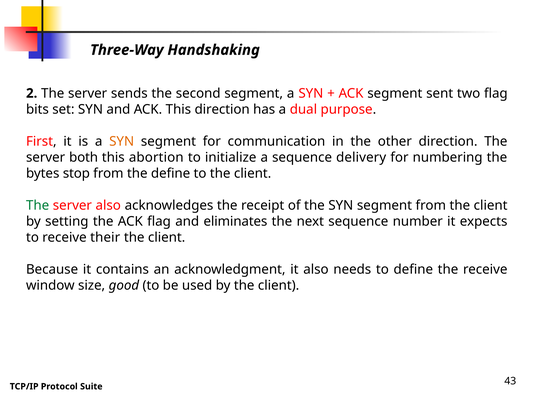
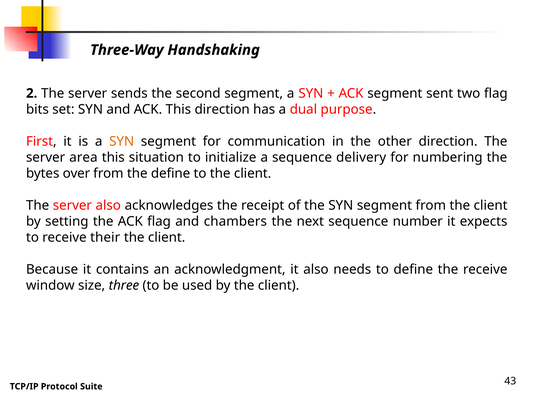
both: both -> area (83, 157)
abortion: abortion -> situation (156, 157)
stop: stop -> over (76, 173)
The colour: green -> black (38, 205)
eliminates: eliminates -> chambers (235, 221)
good: good -> three (124, 285)
